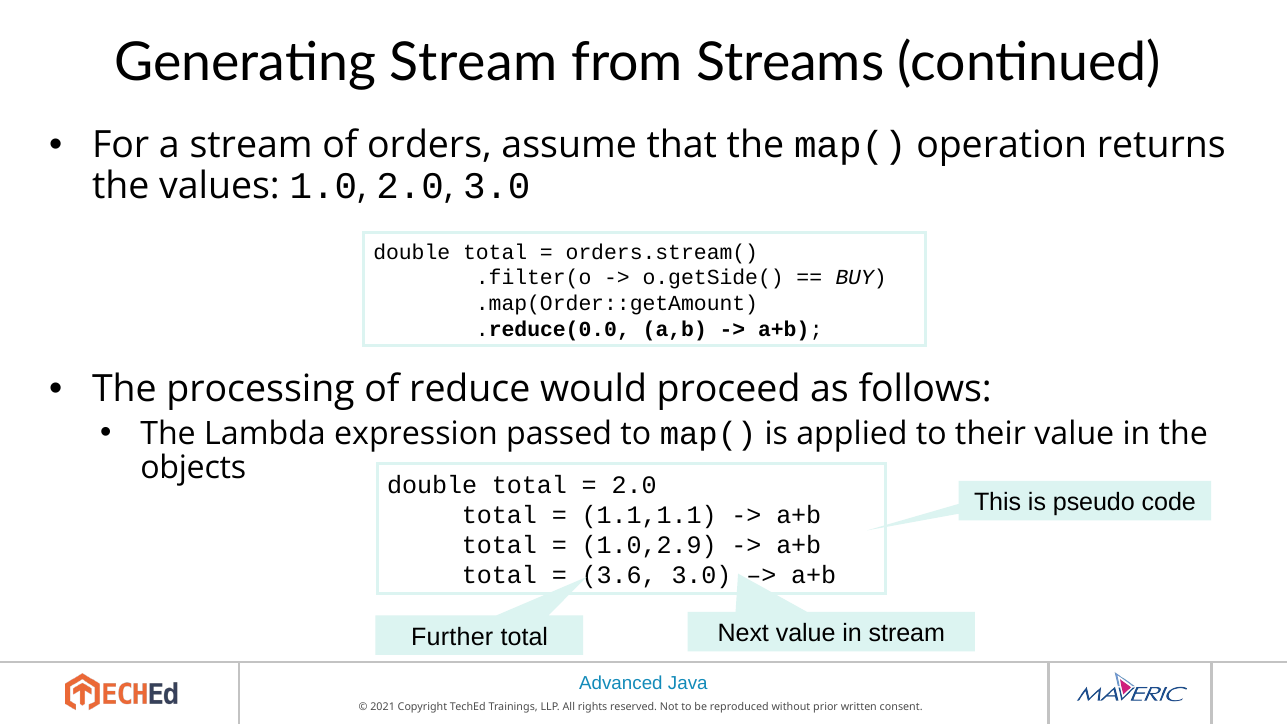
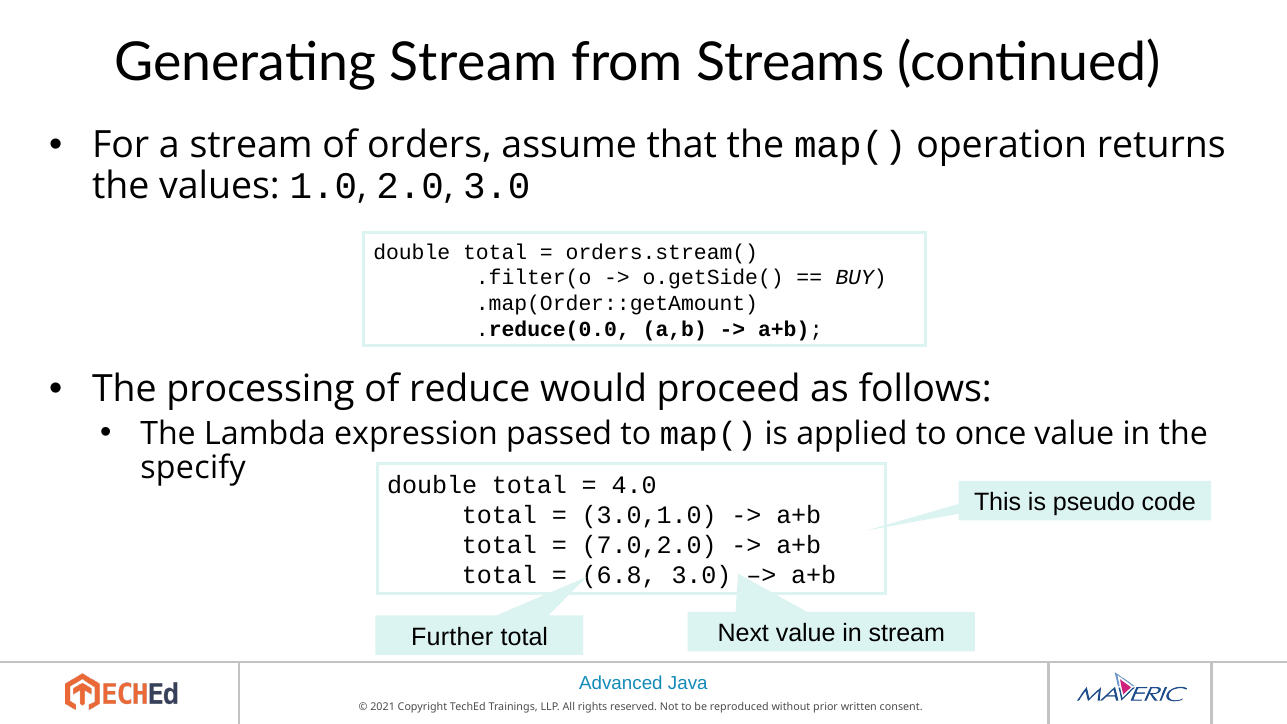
their: their -> once (991, 433)
objects: objects -> specify (193, 468)
2.0: 2.0 -> 4.0 (634, 485)
1.1,1.1: 1.1,1.1 -> 3.0,1.0 (649, 515)
1.0,2.9: 1.0,2.9 -> 7.0,2.0 (649, 545)
3.6: 3.6 -> 6.8 (619, 575)
